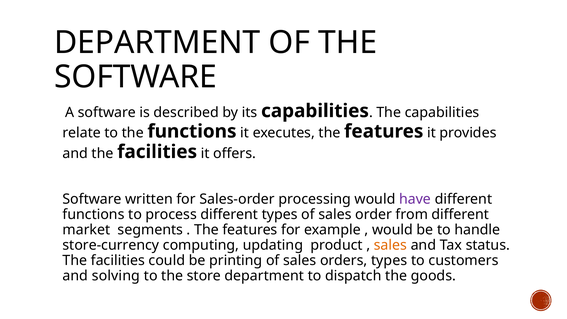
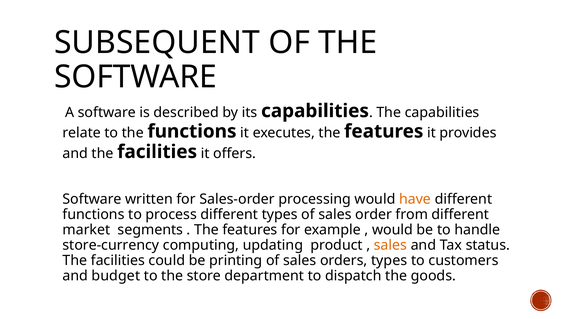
DEPARTMENT: DEPARTMENT -> SUBSEQUENT (157, 43)
have colour: purple -> orange (415, 199)
solving: solving -> budget (116, 276)
